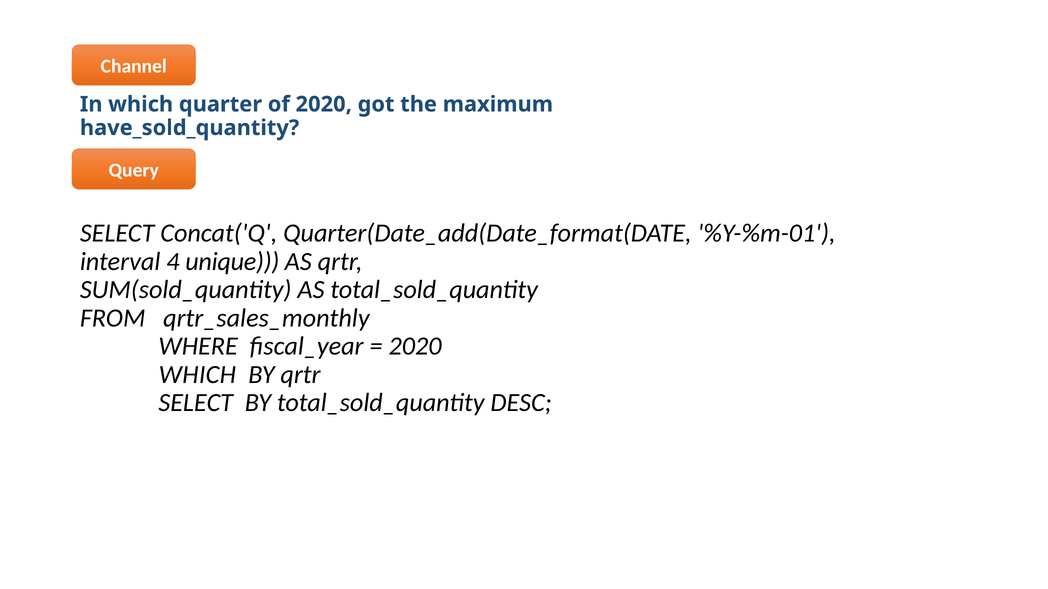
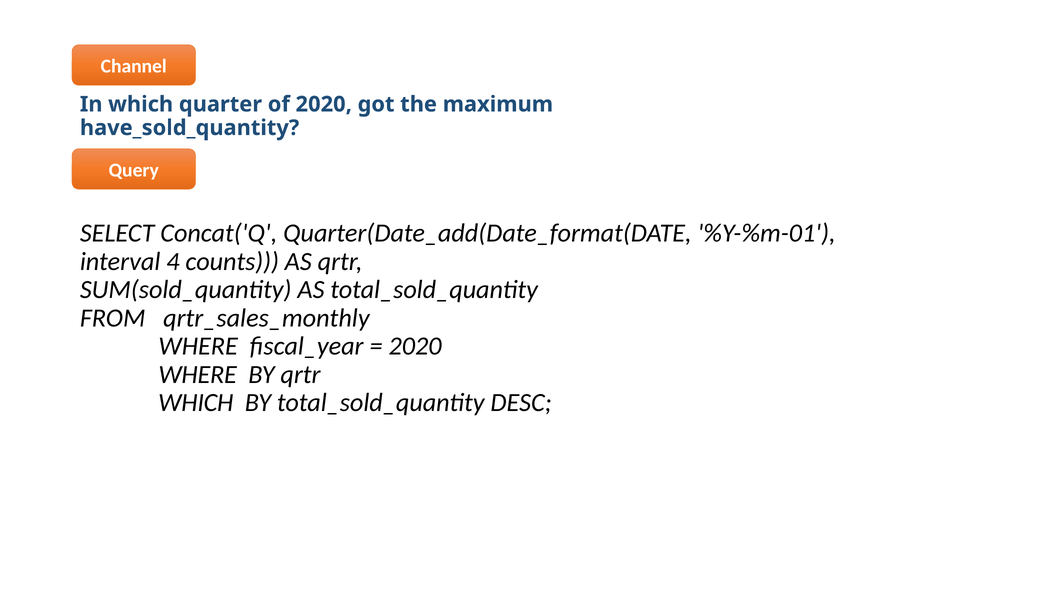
unique: unique -> counts (232, 262)
WHICH: WHICH -> WHERE (198, 375)
SELECT: SELECT -> WHICH (196, 403)
